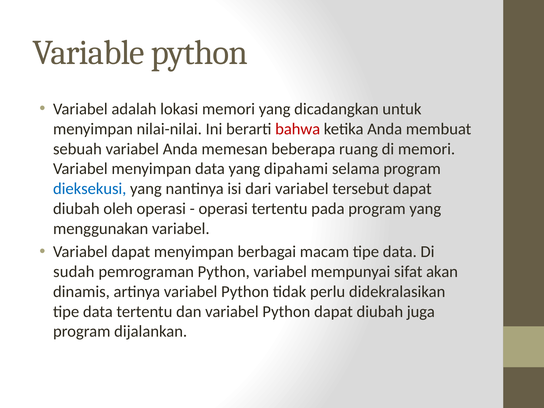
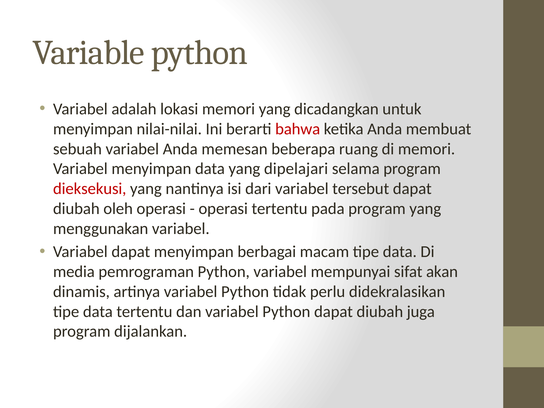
dipahami: dipahami -> dipelajari (296, 169)
dieksekusi colour: blue -> red (90, 189)
sudah: sudah -> media (74, 272)
